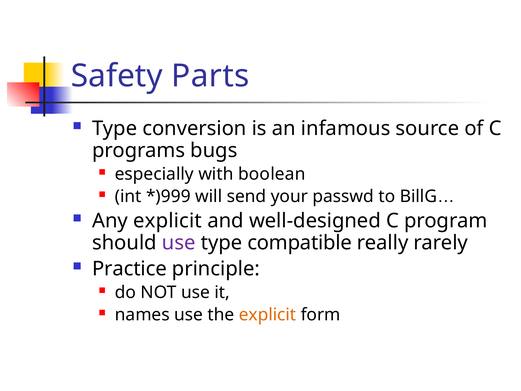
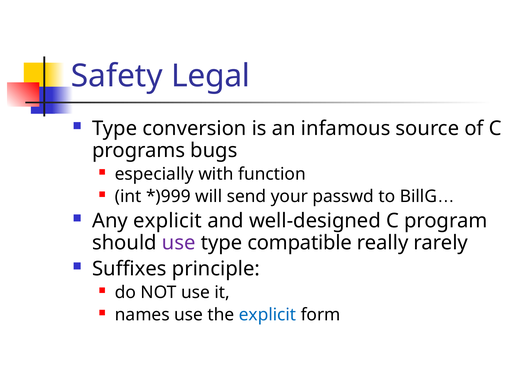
Parts: Parts -> Legal (211, 76)
boolean: boolean -> function (272, 174)
Practice: Practice -> Suffixes (129, 268)
explicit colour: orange -> blue (268, 315)
